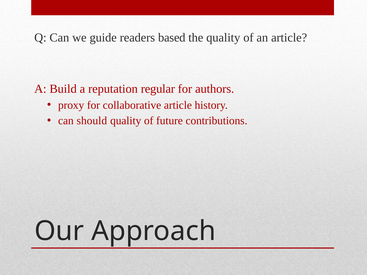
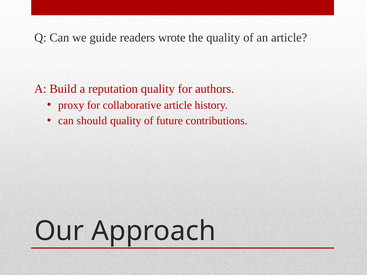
based: based -> wrote (172, 38)
reputation regular: regular -> quality (158, 89)
